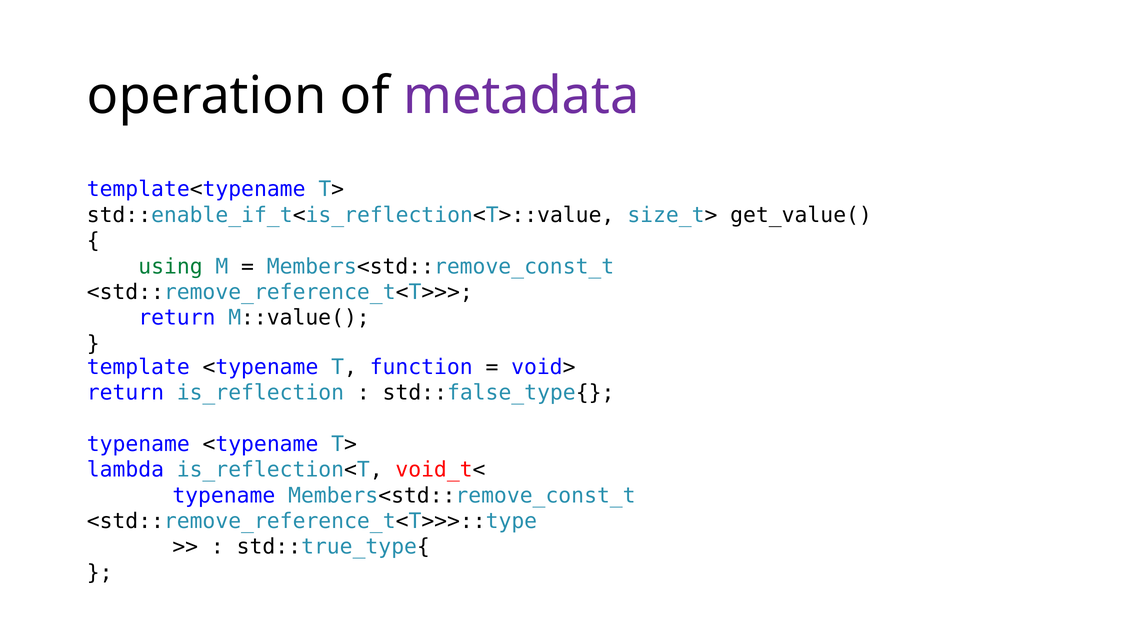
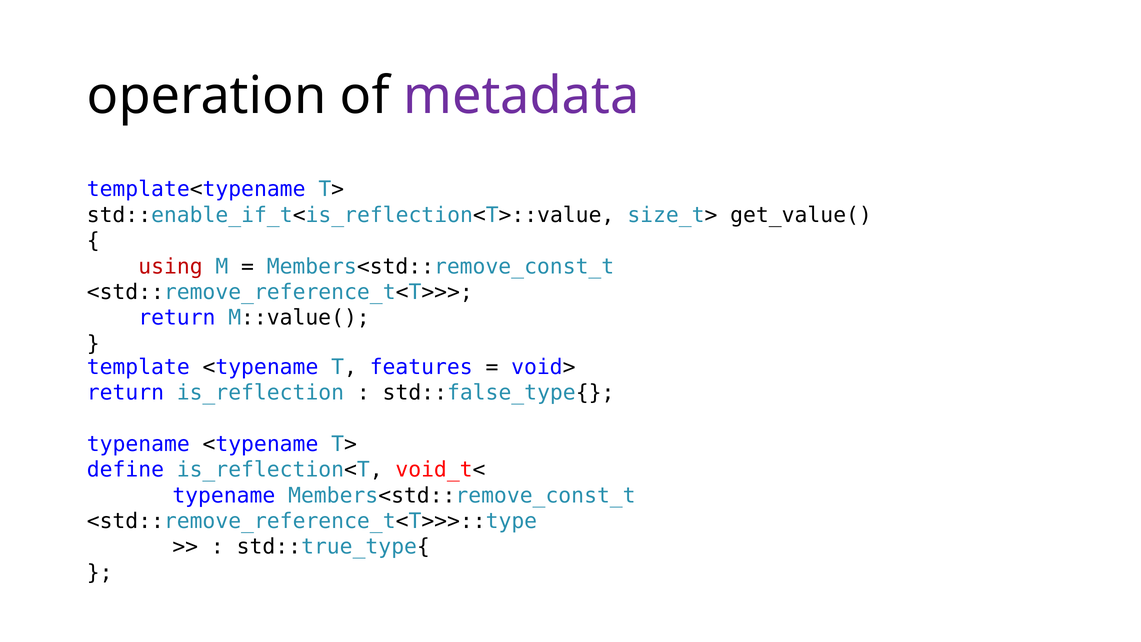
using colour: green -> red (170, 266)
function: function -> features (421, 367)
lambda: lambda -> define (125, 470)
